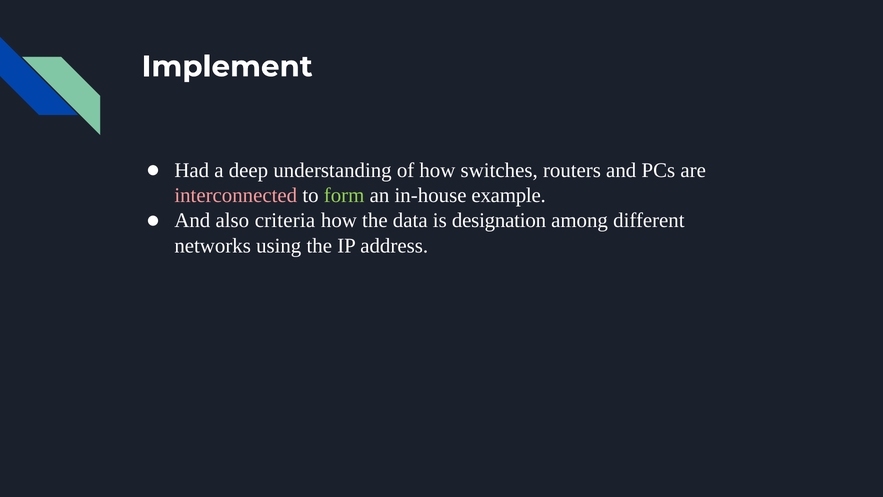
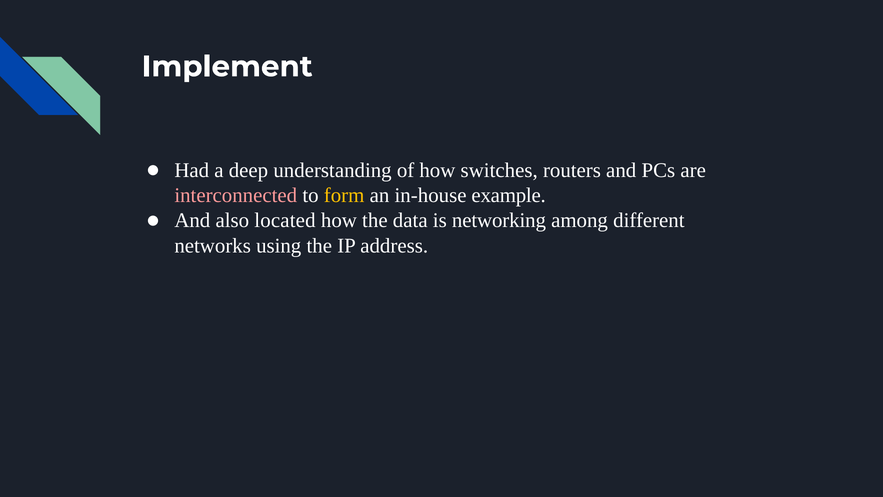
form colour: light green -> yellow (344, 195)
criteria: criteria -> located (285, 220)
designation: designation -> networking (499, 220)
